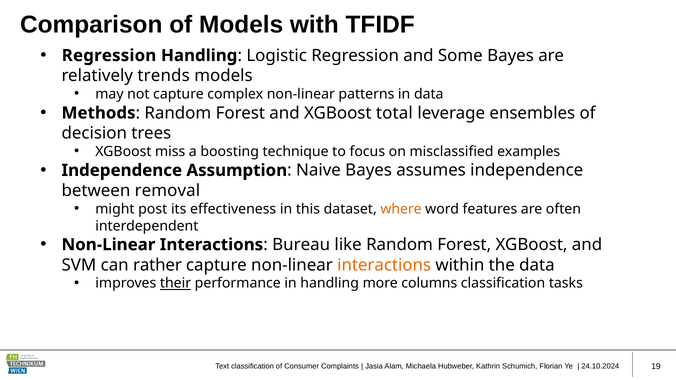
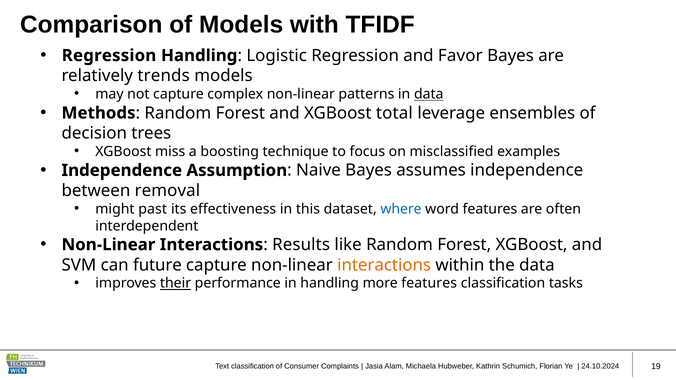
Some: Some -> Favor (460, 56)
data underline: none -> present (429, 94)
post: post -> past (153, 209)
where colour: orange -> blue (401, 209)
Bureau: Bureau -> Results (301, 245)
rather: rather -> future (157, 265)
more columns: columns -> features (429, 284)
